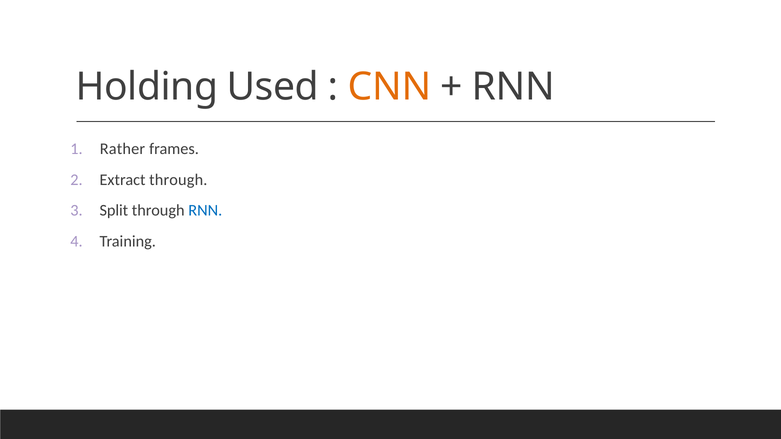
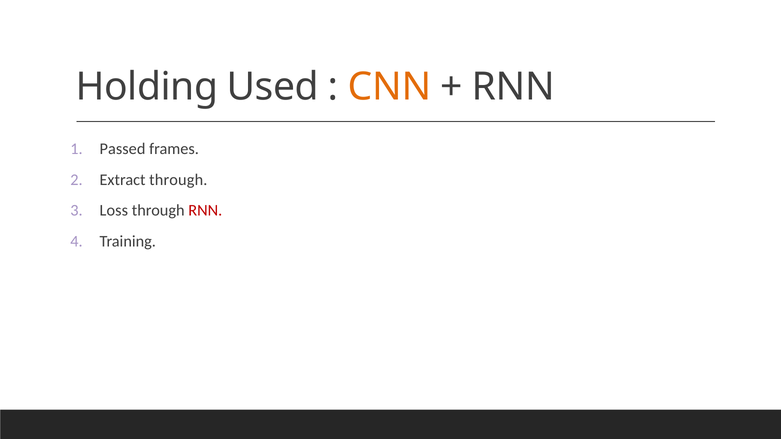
Rather: Rather -> Passed (123, 149)
Split: Split -> Loss (114, 211)
RNN colour: blue -> red (205, 211)
